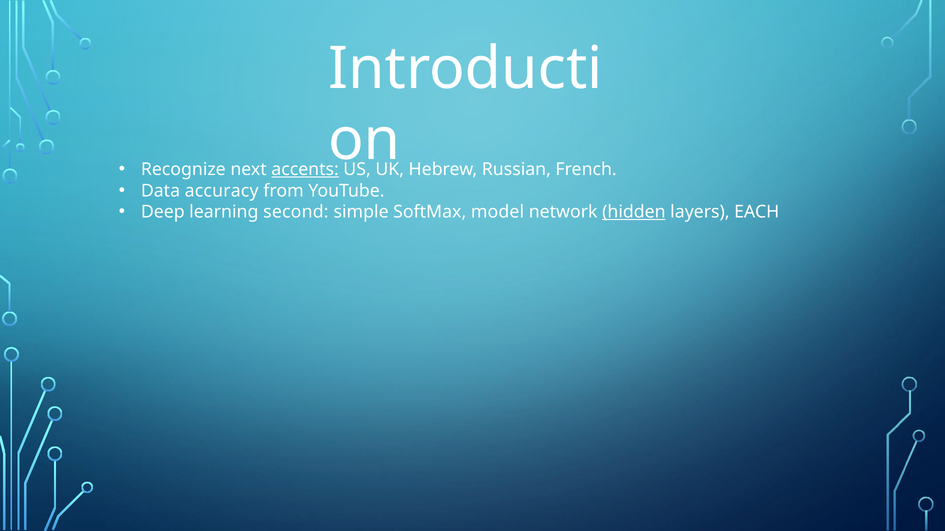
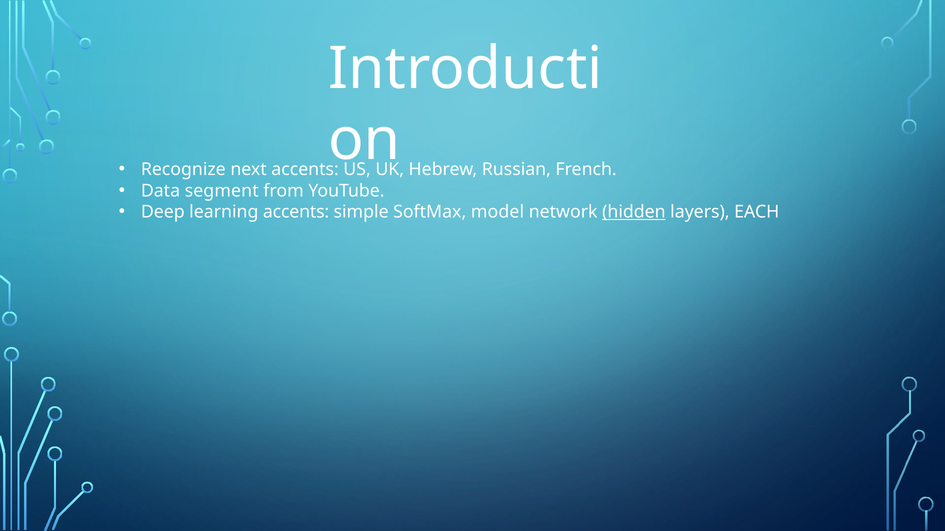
accents underline: present -> none (305, 170)
accuracy: accuracy -> segment (222, 191)
learning second: second -> accents (296, 212)
